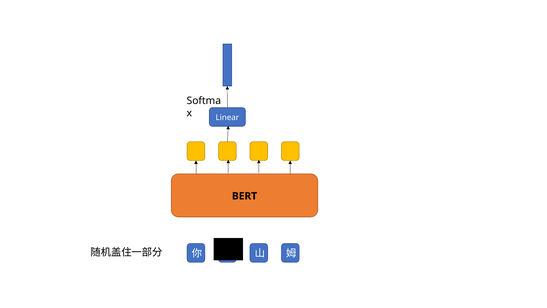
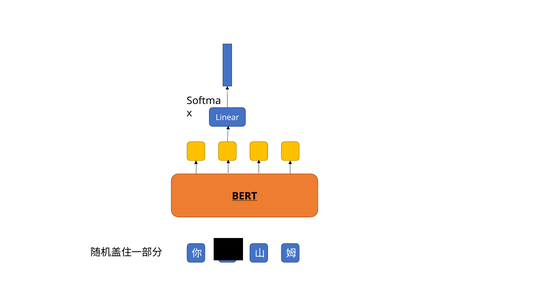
BERT underline: none -> present (245, 196)
